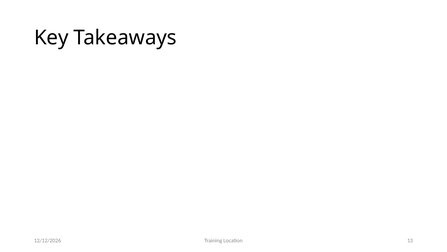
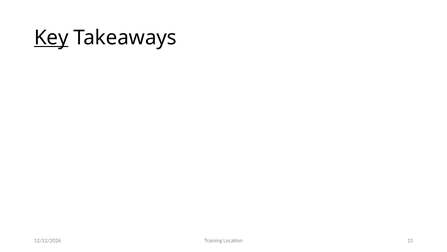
Key underline: none -> present (51, 38)
